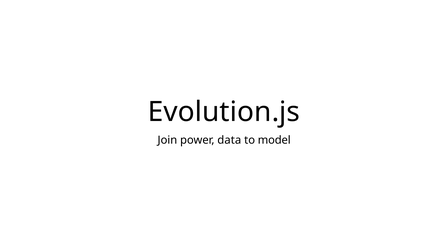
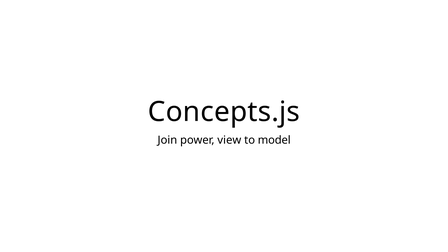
Evolution.js: Evolution.js -> Concepts.js (224, 112)
data: data -> view (229, 140)
